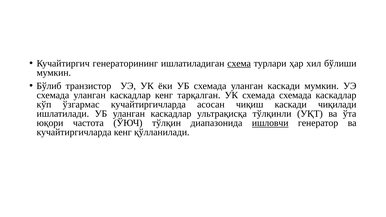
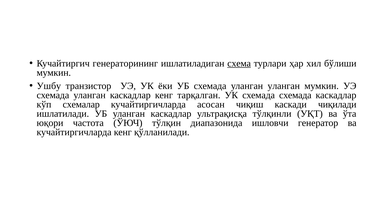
Бўлиб: Бўлиб -> Ушбу (49, 86)
уланган каскади: каскади -> уланган (284, 86)
ўзгармас: ўзгармас -> схемалар (81, 105)
ишловчи underline: present -> none (270, 123)
